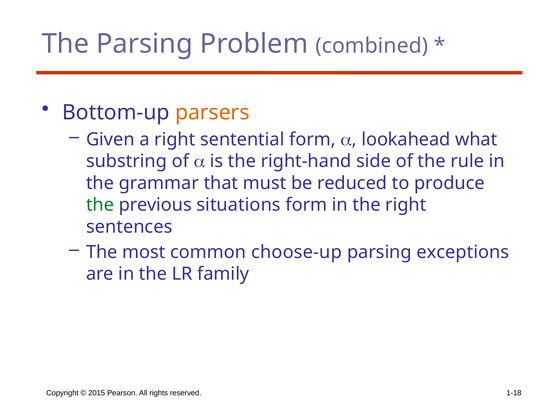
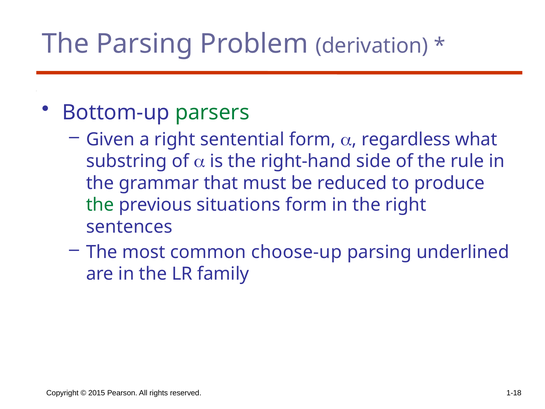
combined: combined -> derivation (372, 46)
parsers colour: orange -> green (212, 112)
lookahead: lookahead -> regardless (406, 139)
exceptions: exceptions -> underlined (463, 252)
